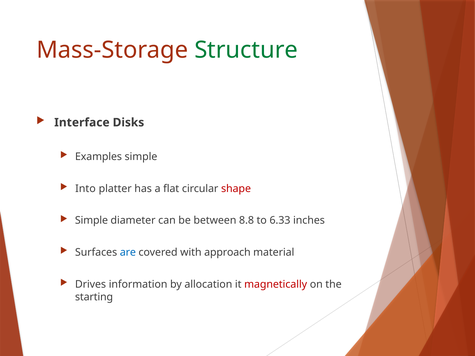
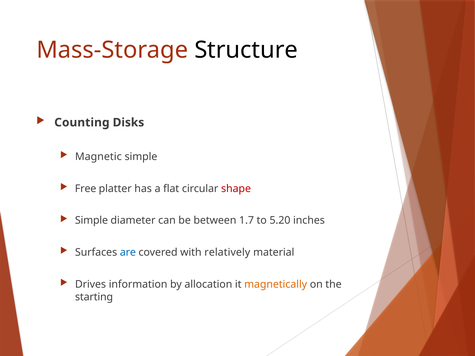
Structure colour: green -> black (246, 50)
Interface: Interface -> Counting (82, 123)
Examples: Examples -> Magnetic (98, 157)
Into: Into -> Free (86, 189)
8.8: 8.8 -> 1.7 (247, 221)
6.33: 6.33 -> 5.20 (280, 221)
approach: approach -> relatively (227, 253)
magnetically colour: red -> orange (276, 284)
